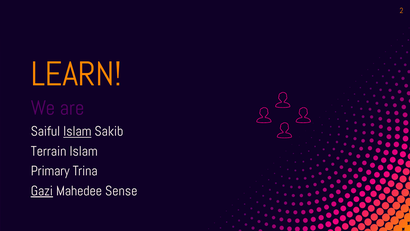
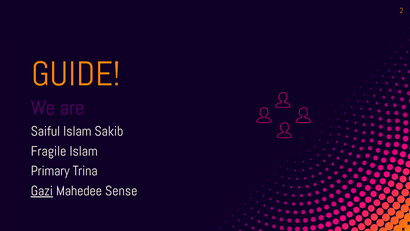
LEARN: LEARN -> GUIDE (76, 74)
Islam underline: present -> none (77, 131)
Terrain: Terrain -> Fragile (49, 151)
